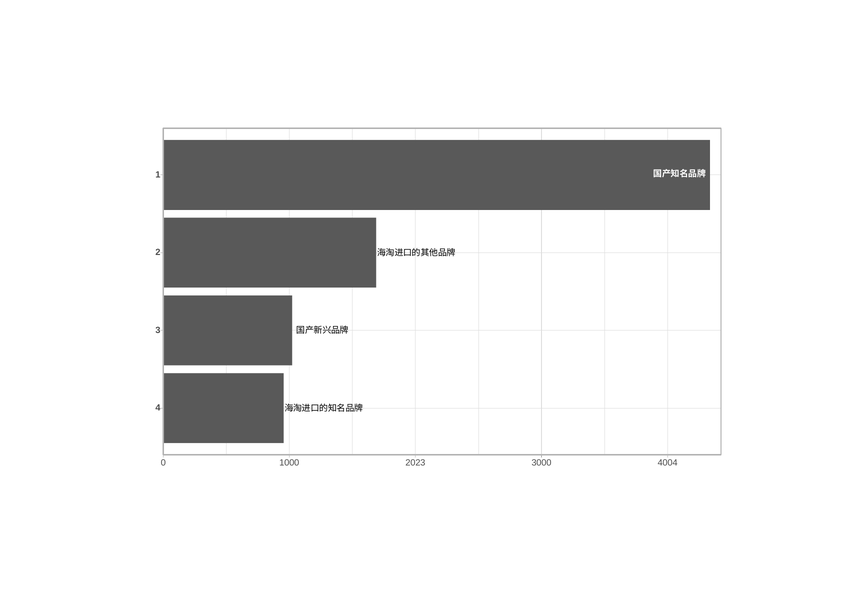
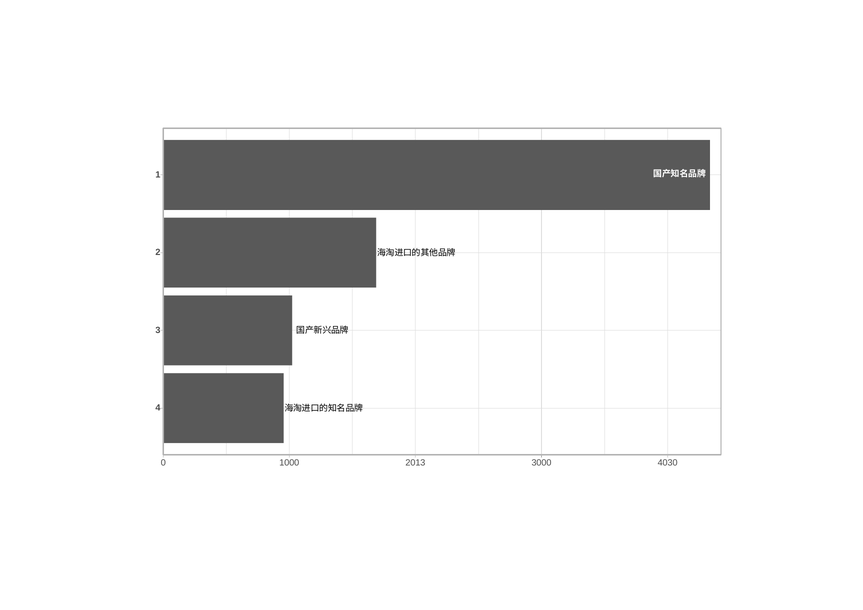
2023: 2023 -> 2013 (415, 463)
4004: 4004 -> 4030 (668, 463)
